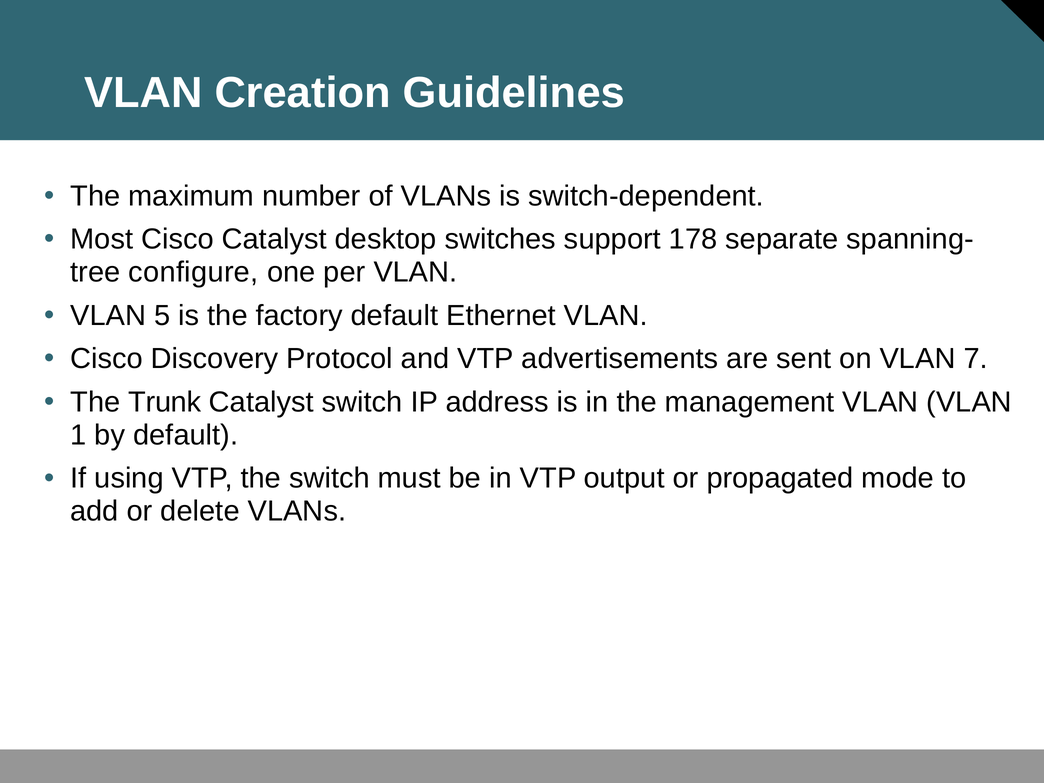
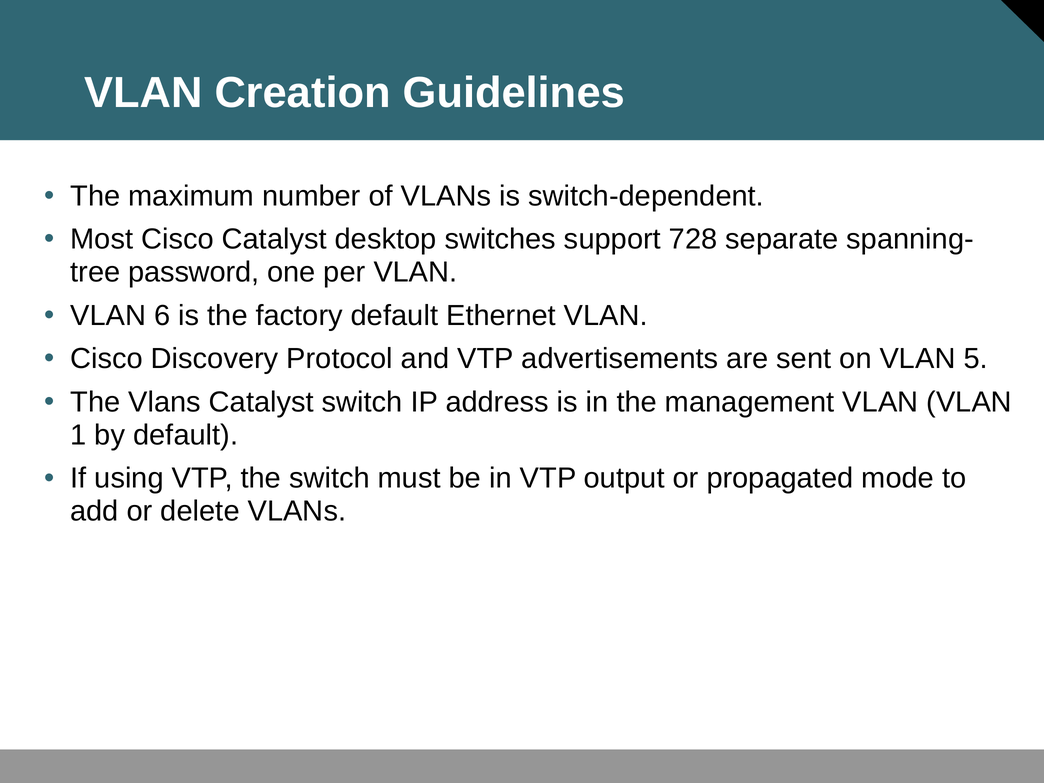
178: 178 -> 728 (693, 239)
configure: configure -> password (194, 272)
5: 5 -> 6 (162, 316)
7: 7 -> 5 (976, 359)
The Trunk: Trunk -> Vlans (165, 402)
